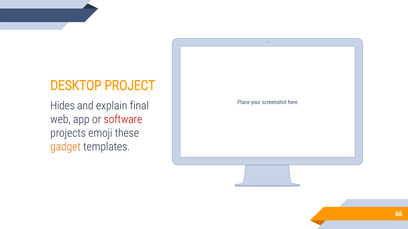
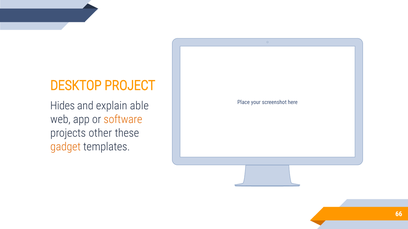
final: final -> able (139, 106)
software colour: red -> orange (123, 120)
emoji: emoji -> other (100, 133)
